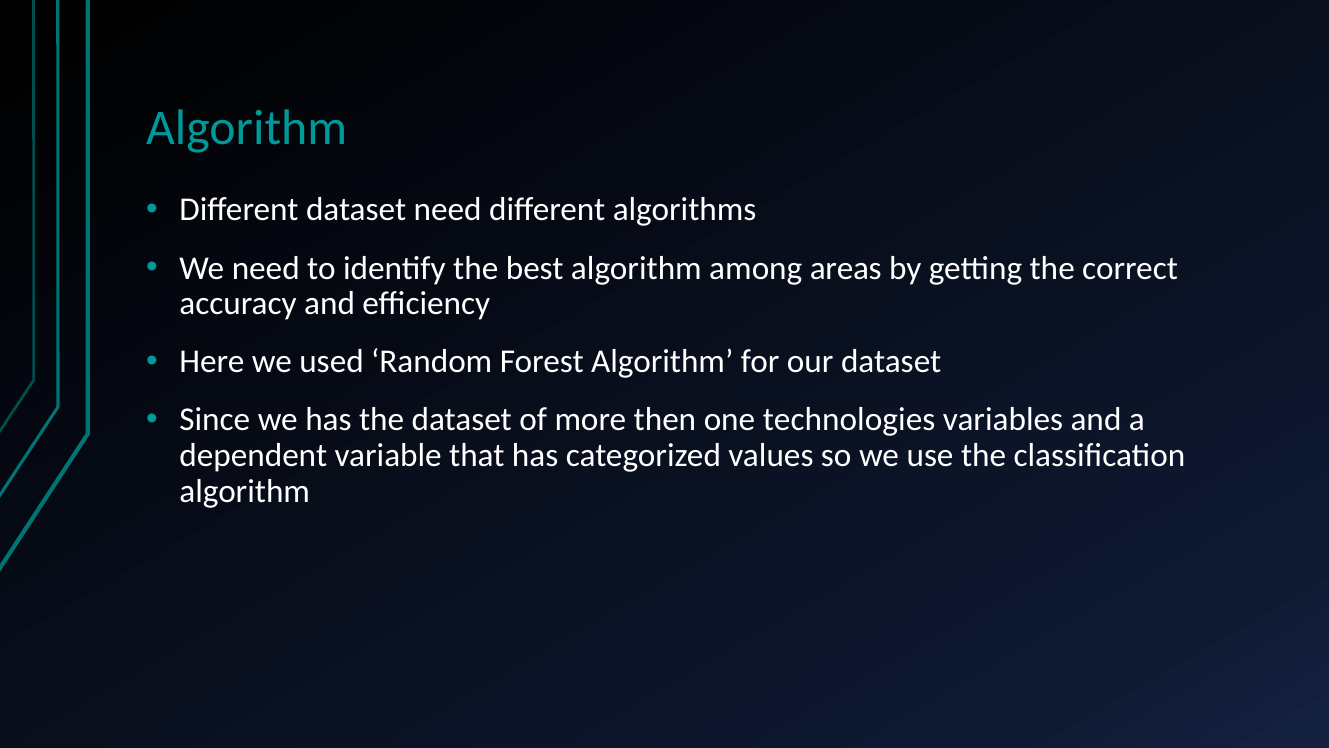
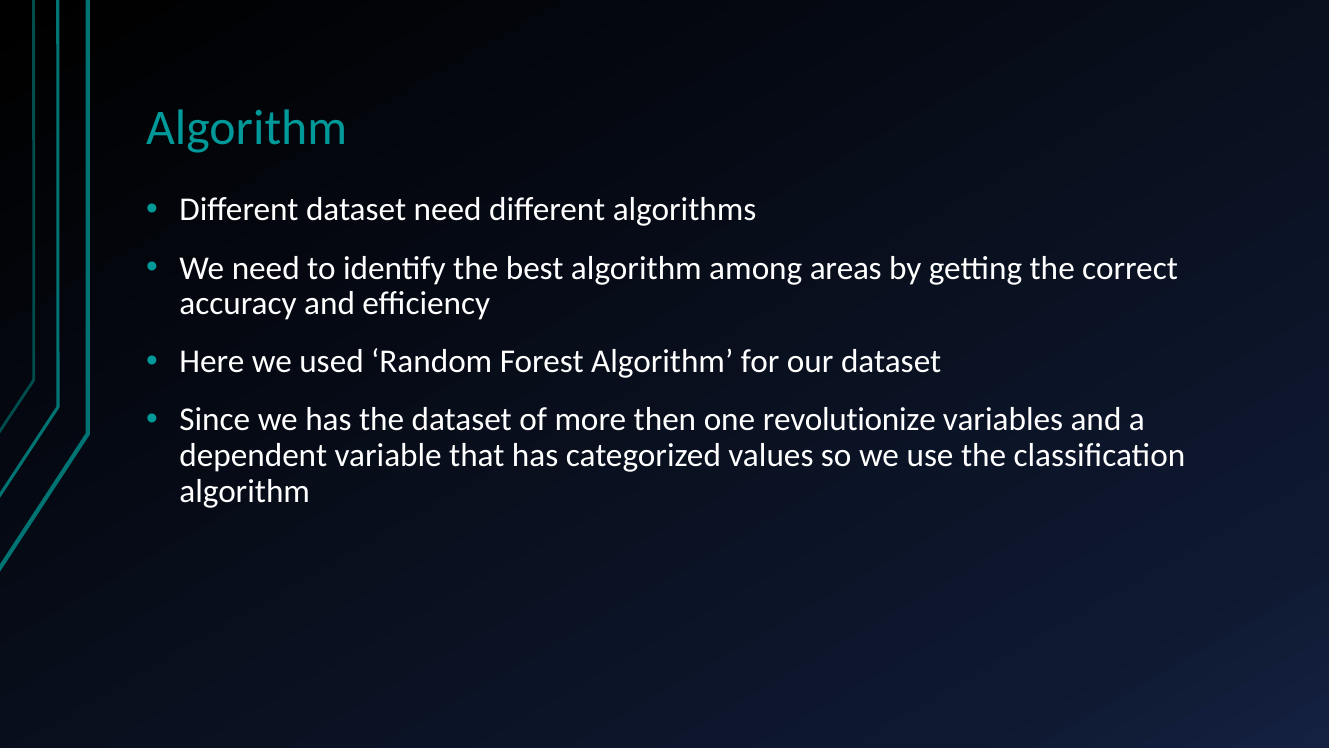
technologies: technologies -> revolutionize (849, 420)
